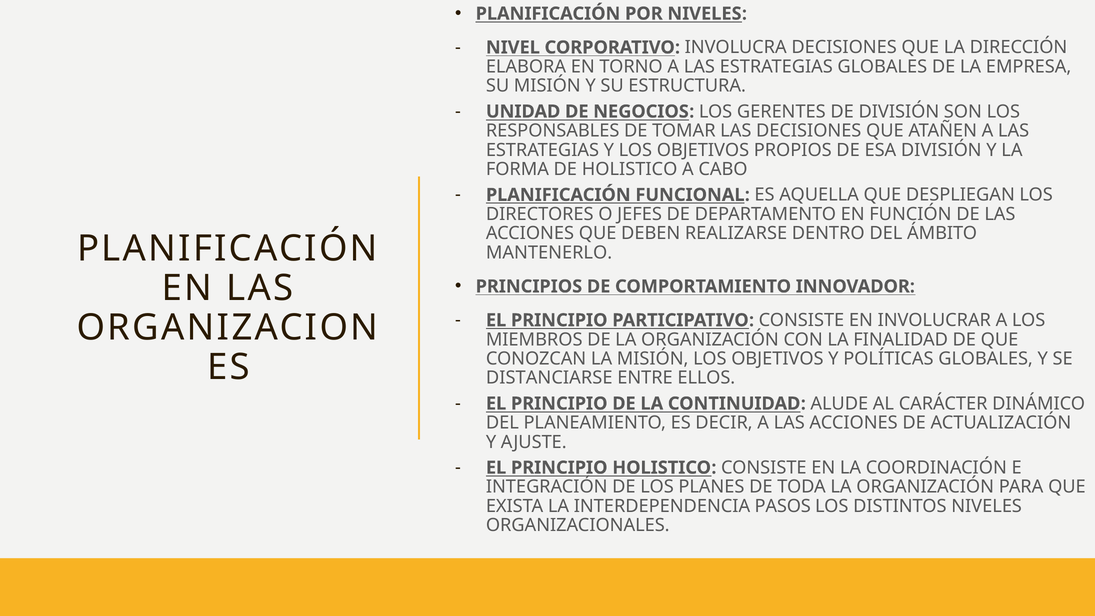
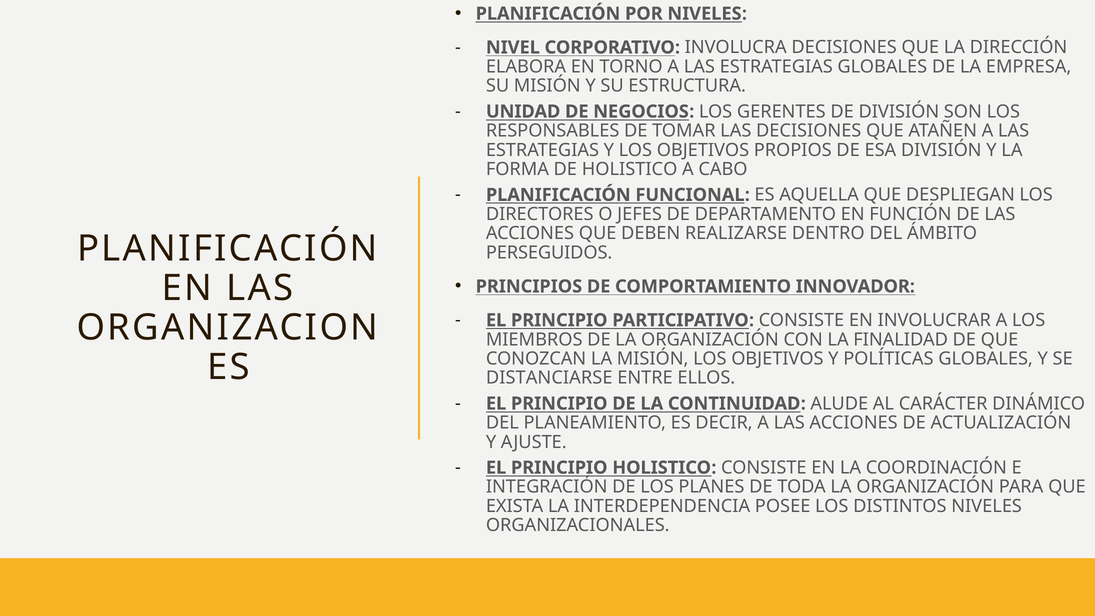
MANTENERLO: MANTENERLO -> PERSEGUIDOS (549, 253)
PASOS: PASOS -> POSEE (783, 506)
